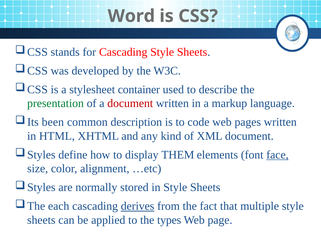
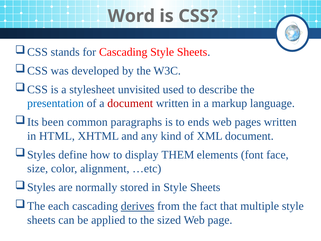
container: container -> unvisited (139, 89)
presentation colour: green -> blue (55, 103)
description: description -> paragraphs (136, 122)
code: code -> ends (198, 122)
face underline: present -> none (277, 155)
types: types -> sized (169, 220)
